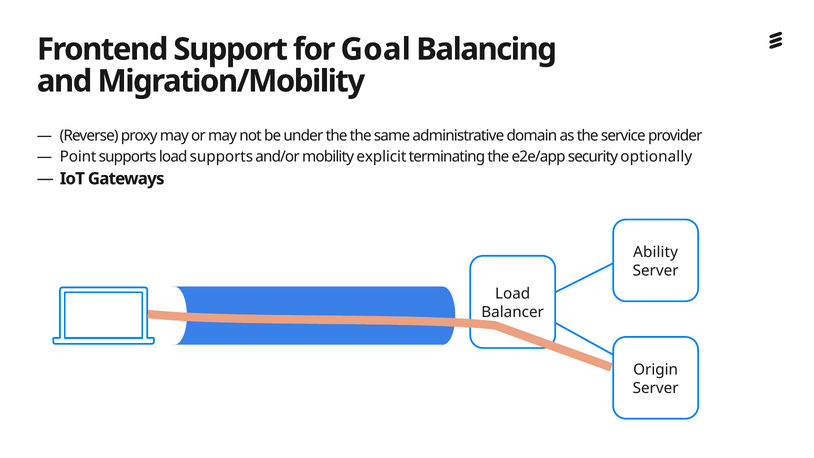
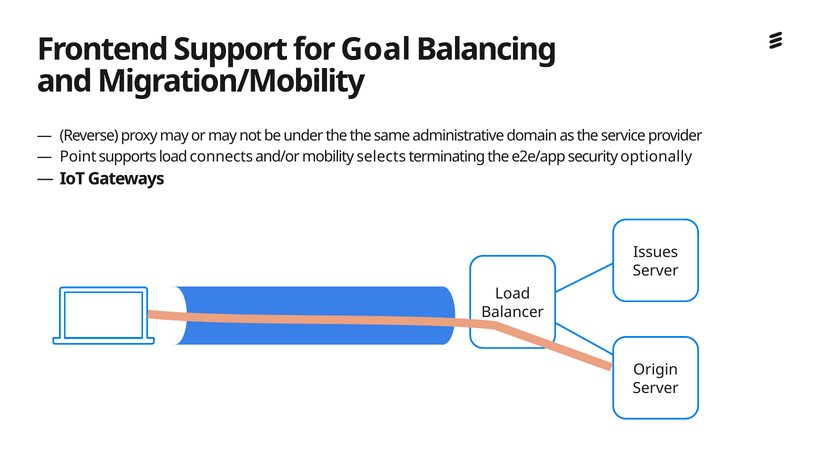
load supports: supports -> connects (221, 157)
explicit: explicit -> selects (381, 157)
Ability: Ability -> Issues (656, 252)
